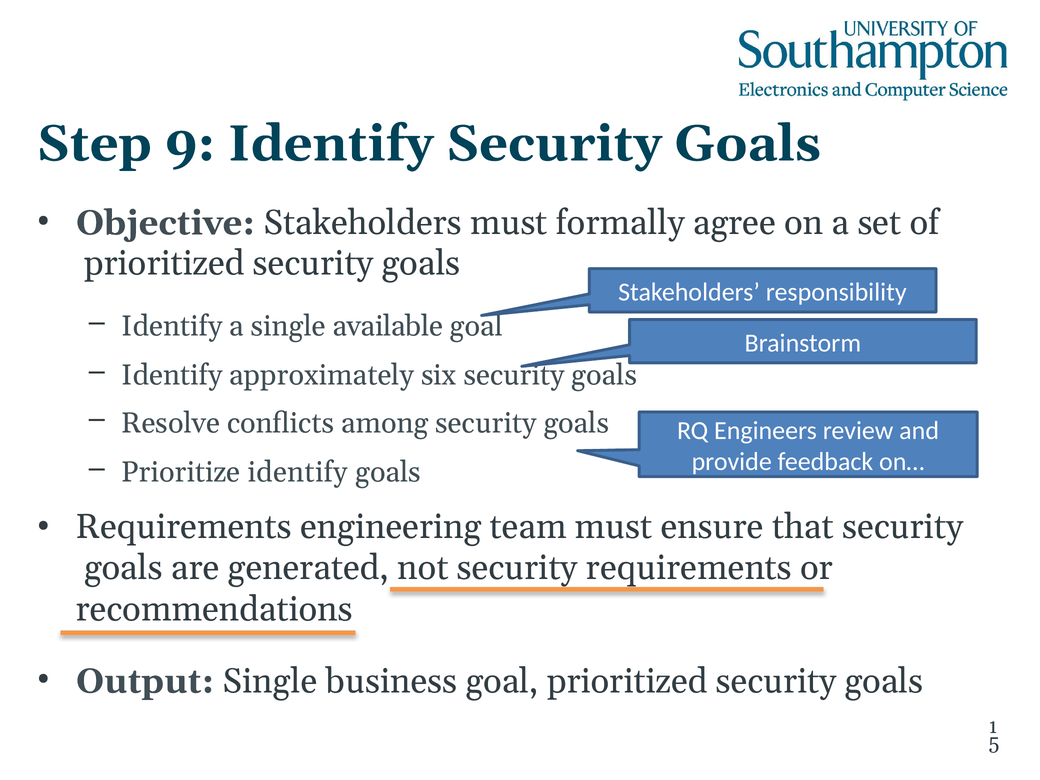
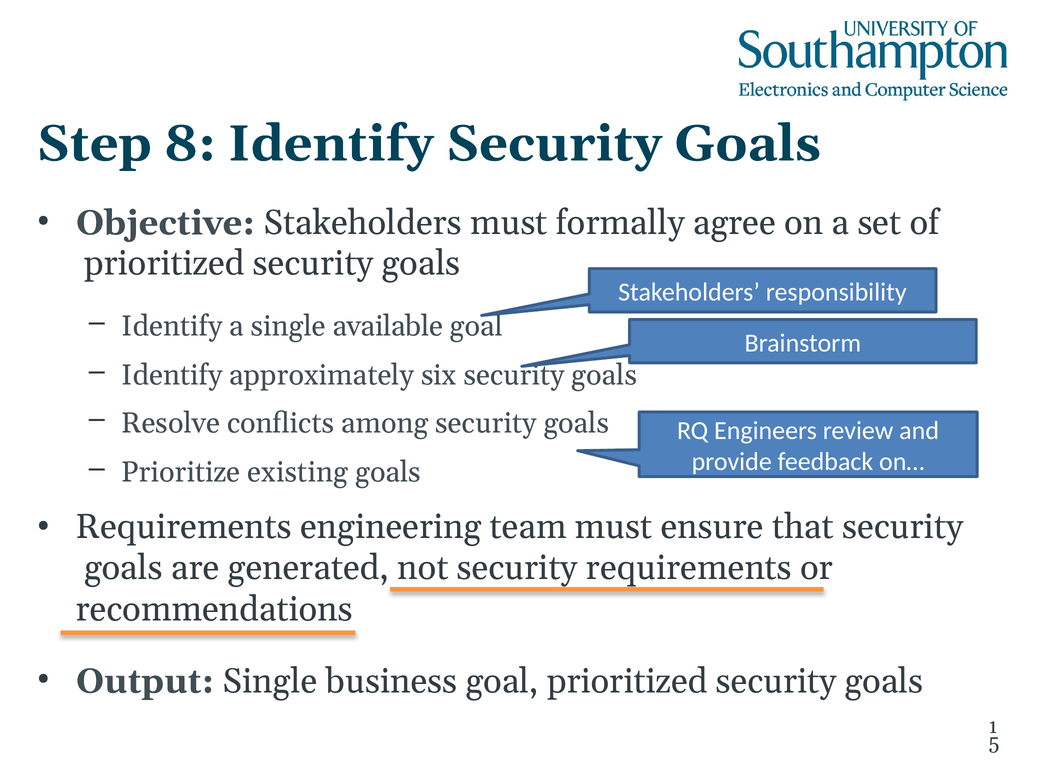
9: 9 -> 8 (190, 144)
Prioritize identify: identify -> existing (298, 472)
